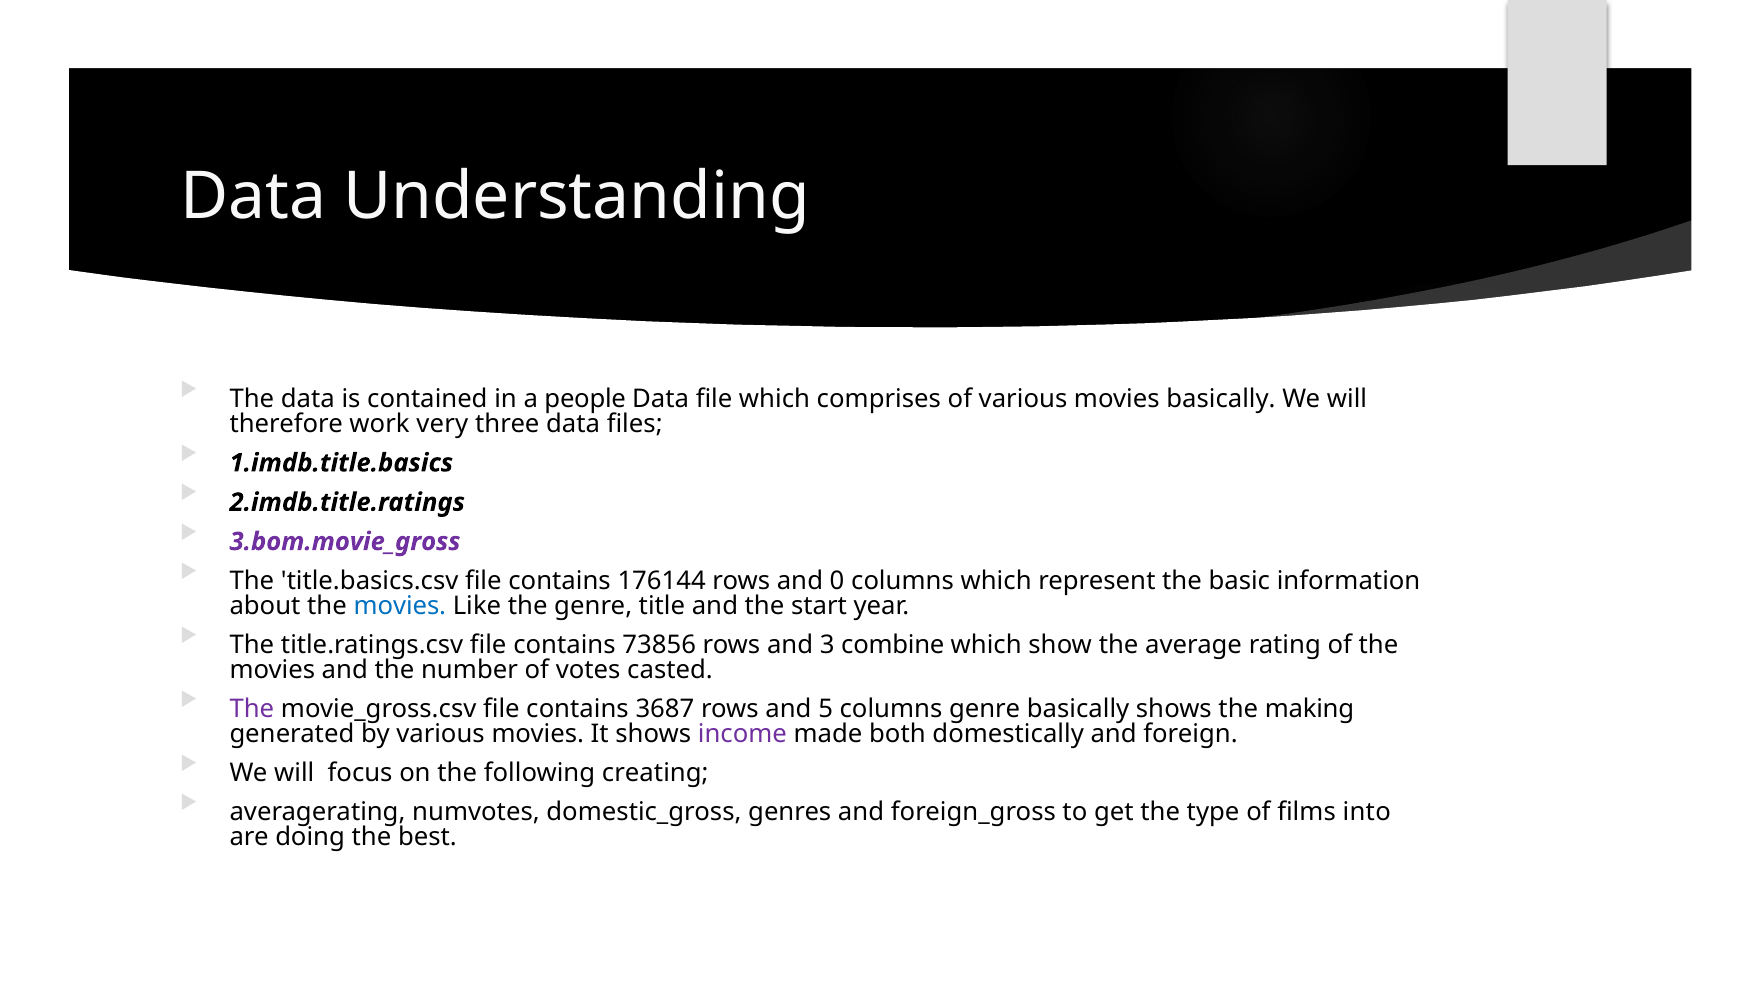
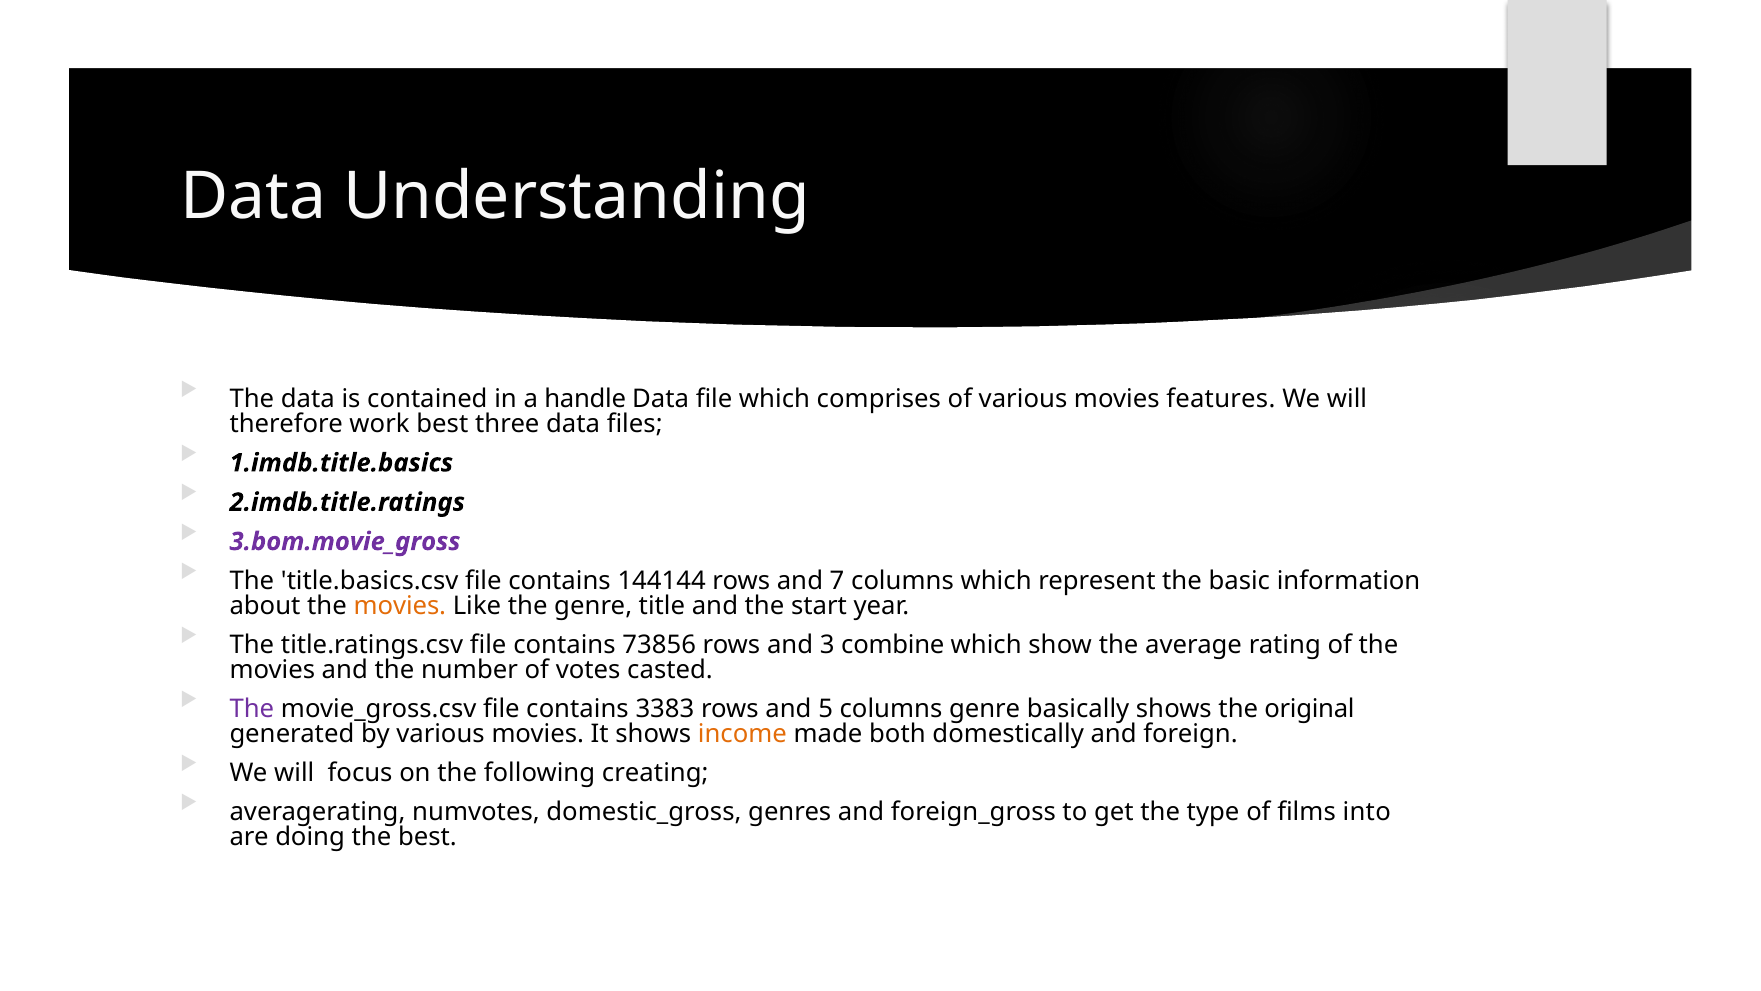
people: people -> handle (585, 399)
movies basically: basically -> features (1221, 399)
work very: very -> best (442, 423)
176144: 176144 -> 144144 (662, 581)
0: 0 -> 7 (837, 581)
movies colour: blue -> orange (400, 605)
3687: 3687 -> 3383 (665, 709)
making: making -> original (1309, 709)
income colour: purple -> orange (742, 733)
